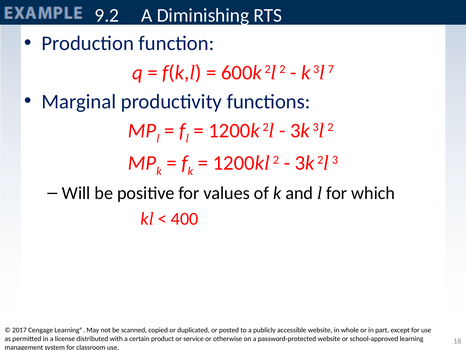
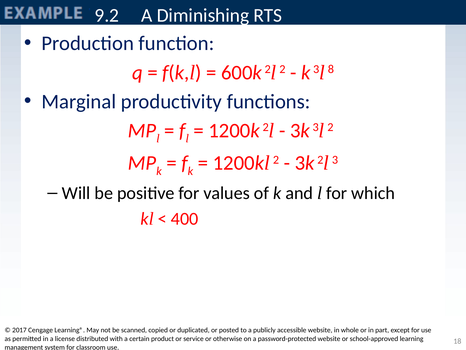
7: 7 -> 8 (331, 69)
